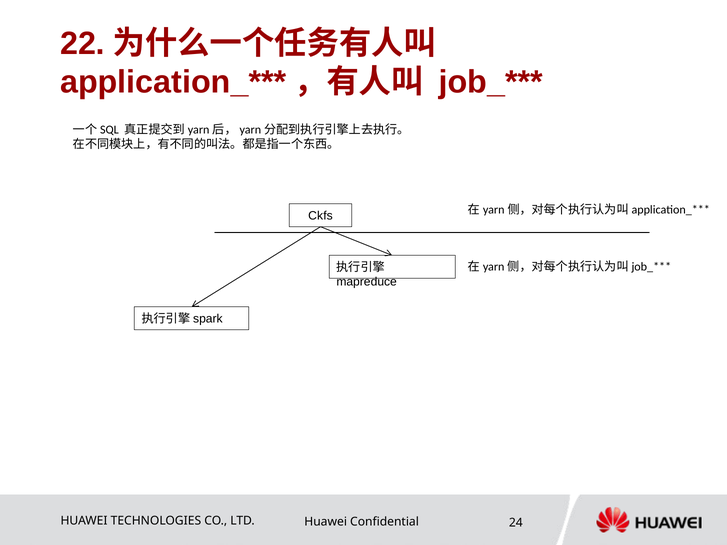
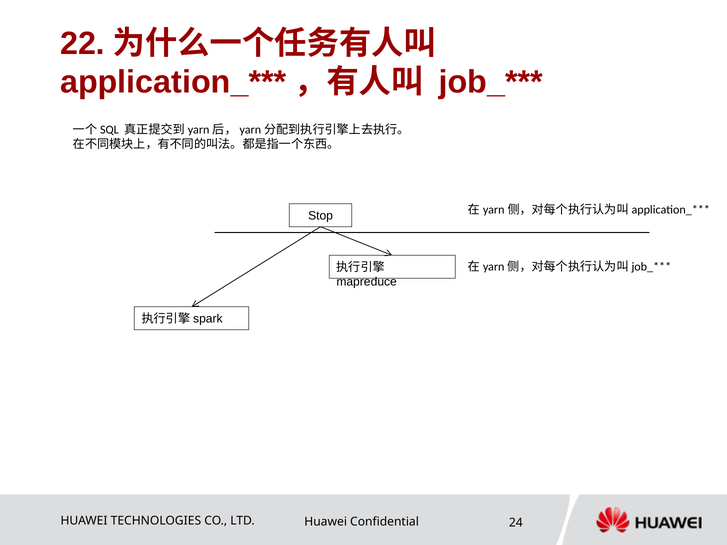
Ckfs: Ckfs -> Stop (321, 216)
